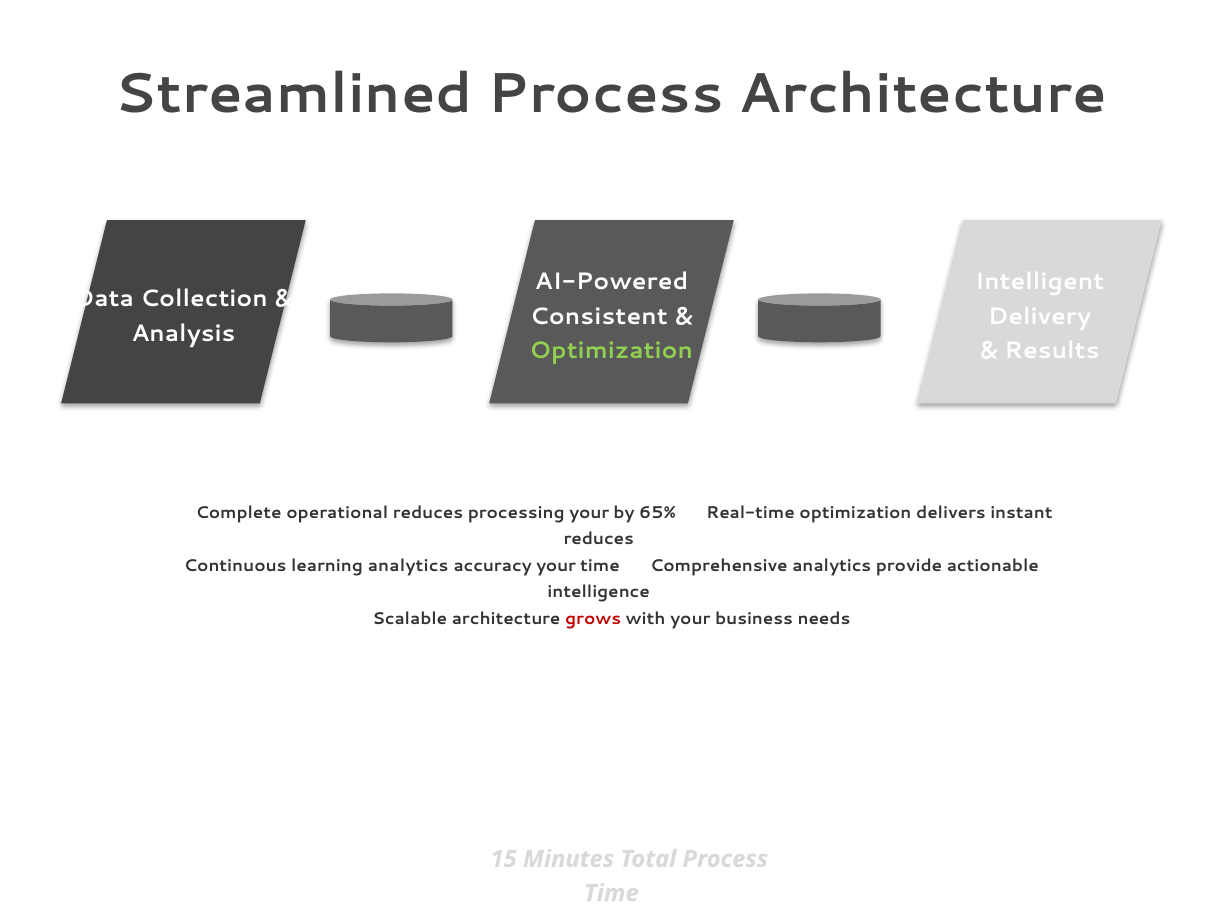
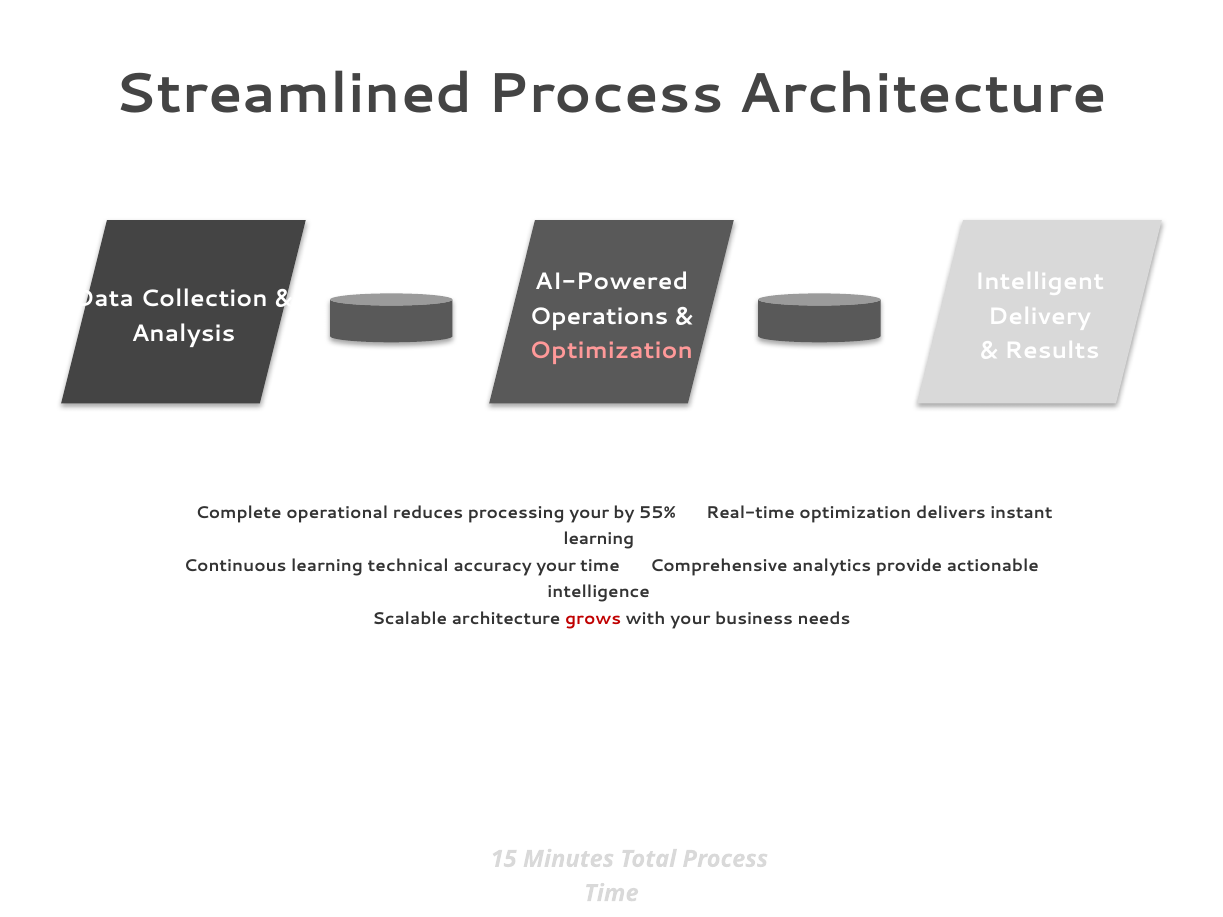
Consistent: Consistent -> Operations (599, 316)
Optimization colour: light green -> pink (611, 351)
65%: 65% -> 55% (657, 513)
reduces: reduces -> learning (599, 539)
learning analytics: analytics -> technical (408, 566)
